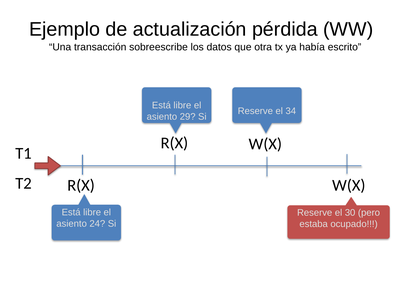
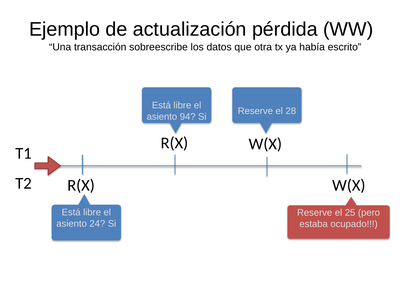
34: 34 -> 28 (291, 111)
29: 29 -> 94 (188, 117)
30: 30 -> 25 (350, 213)
